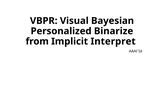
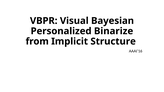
Interpret: Interpret -> Structure (113, 41)
